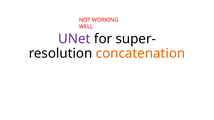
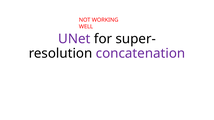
concatenation colour: orange -> purple (141, 53)
